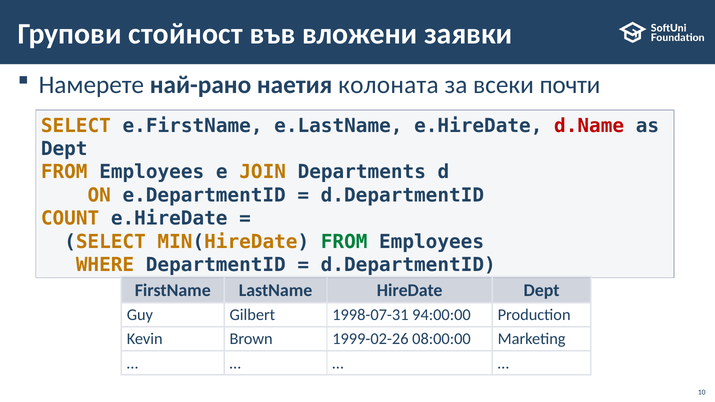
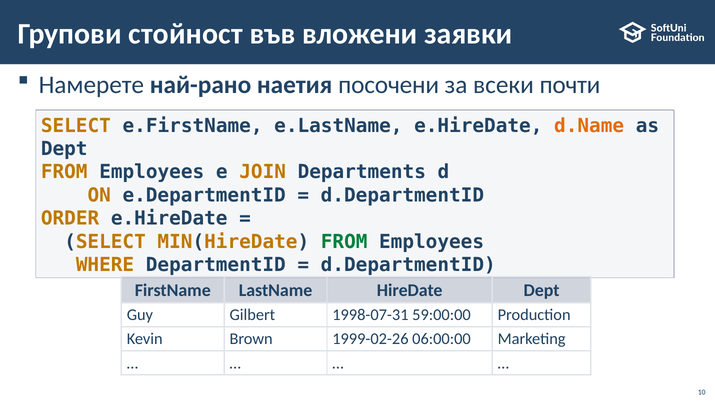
колоната: колоната -> посочени (389, 85)
d.Name colour: red -> orange (589, 126)
COUNT: COUNT -> ORDER (70, 219)
94:00:00: 94:00:00 -> 59:00:00 (441, 315)
08:00:00: 08:00:00 -> 06:00:00 (441, 339)
